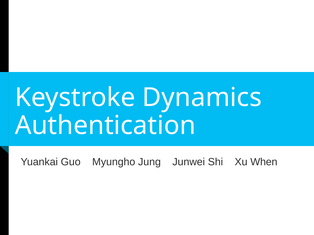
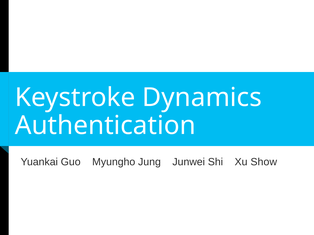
When: When -> Show (264, 162)
